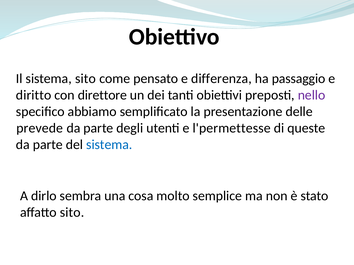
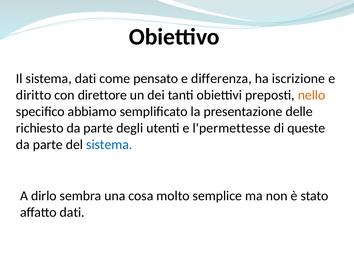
sistema sito: sito -> dati (86, 79)
passaggio: passaggio -> iscrizione (298, 79)
nello colour: purple -> orange (312, 95)
prevede: prevede -> richiesto (40, 128)
affatto sito: sito -> dati (72, 213)
